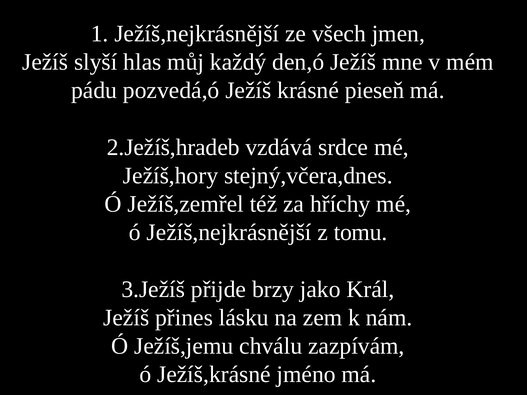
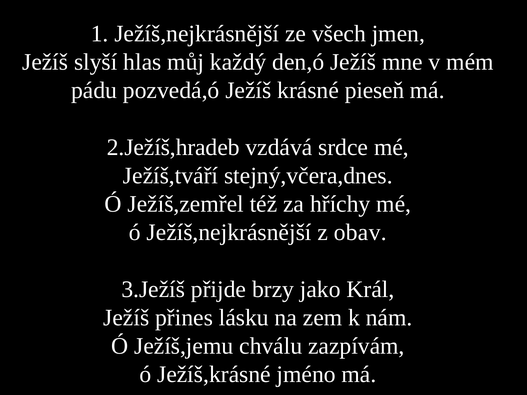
Ježíš,hory: Ježíš,hory -> Ježíš,tváří (171, 176)
tomu: tomu -> obav (360, 233)
